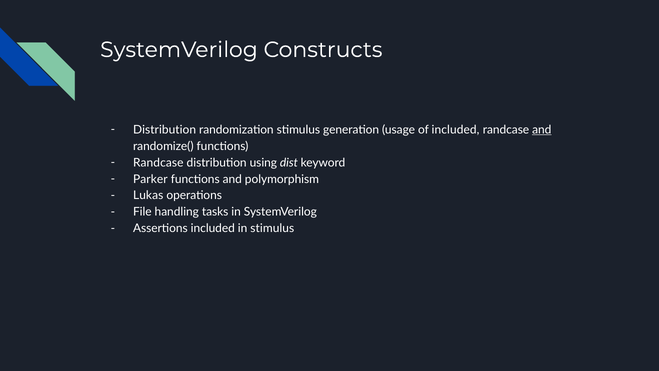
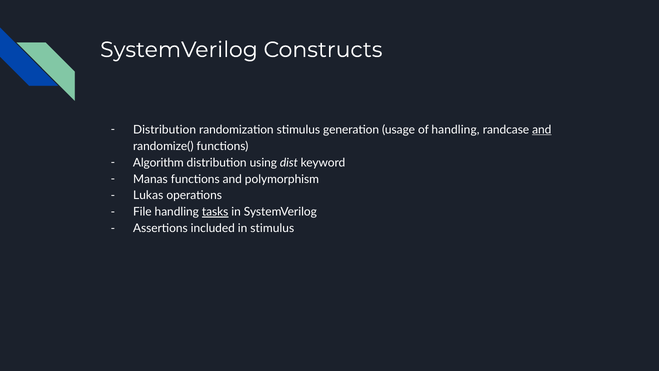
of included: included -> handling (455, 130)
Randcase: Randcase -> Algorithm (158, 163)
Parker: Parker -> Manas (150, 179)
tasks underline: none -> present (215, 212)
